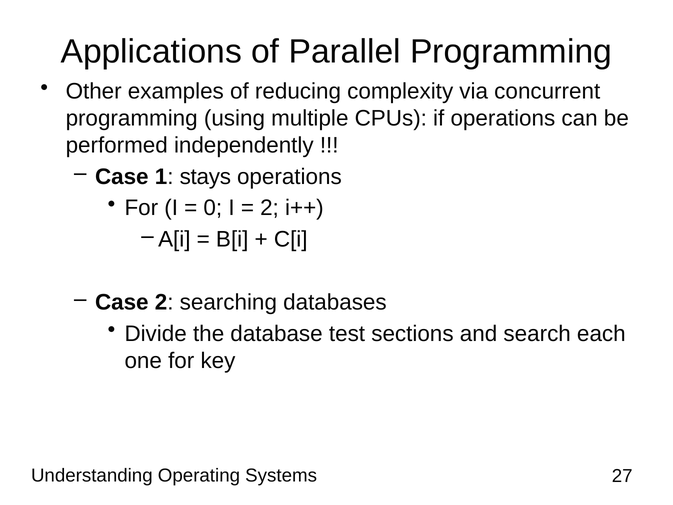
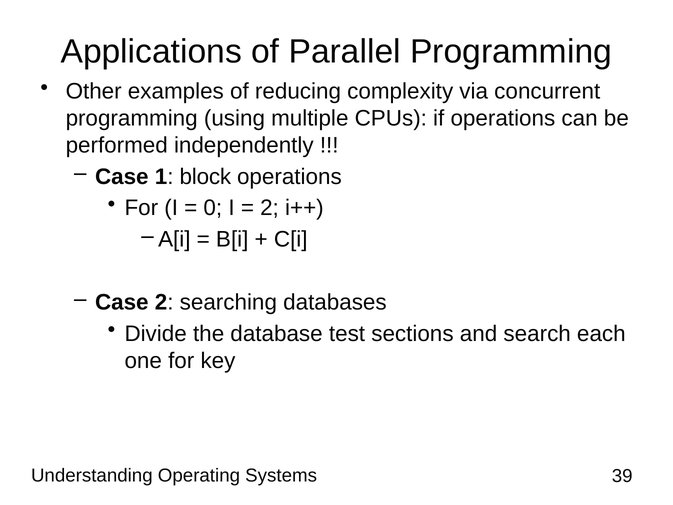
stays: stays -> block (205, 177)
27: 27 -> 39 (622, 476)
